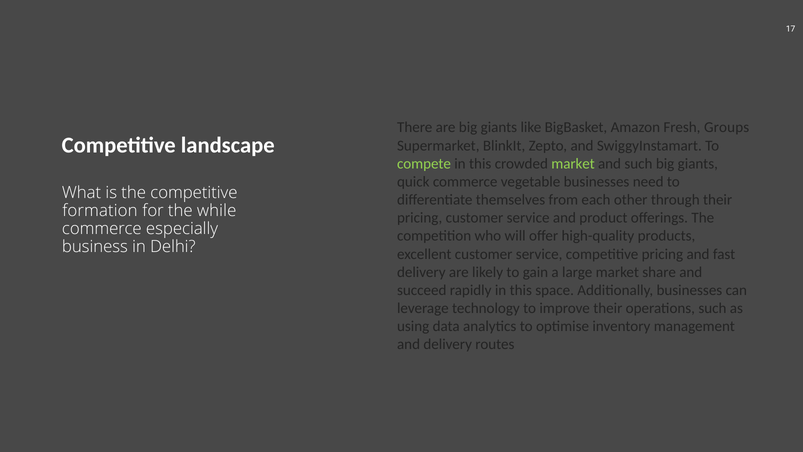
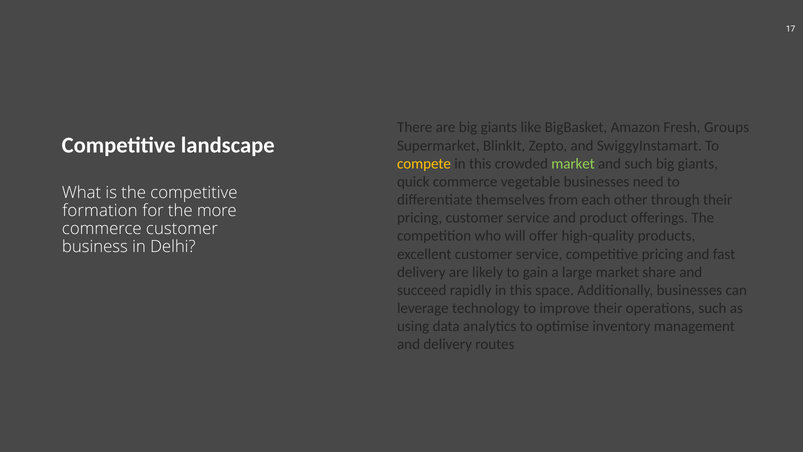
compete colour: light green -> yellow (424, 164)
while: while -> more (217, 211)
commerce especially: especially -> customer (182, 229)
